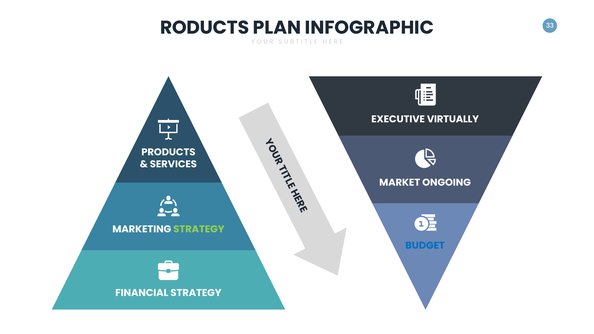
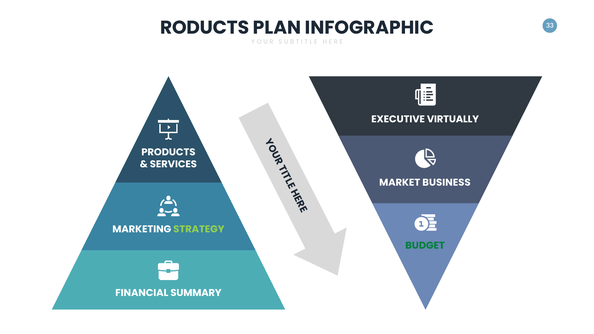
ONGOING: ONGOING -> BUSINESS (447, 183)
BUDGET colour: blue -> green (425, 246)
FINANCIAL STRATEGY: STRATEGY -> SUMMARY (196, 293)
